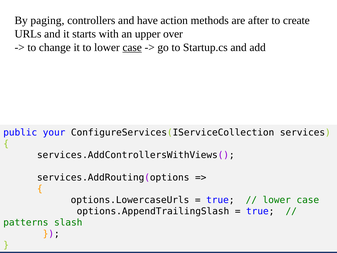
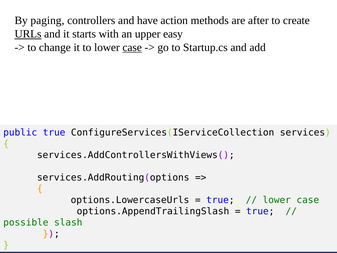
URLs underline: none -> present (28, 34)
over: over -> easy (173, 34)
public your: your -> true (54, 133)
patterns: patterns -> possible (26, 222)
